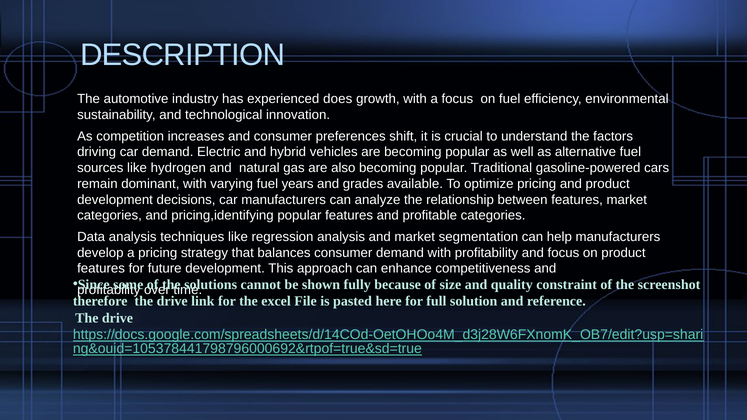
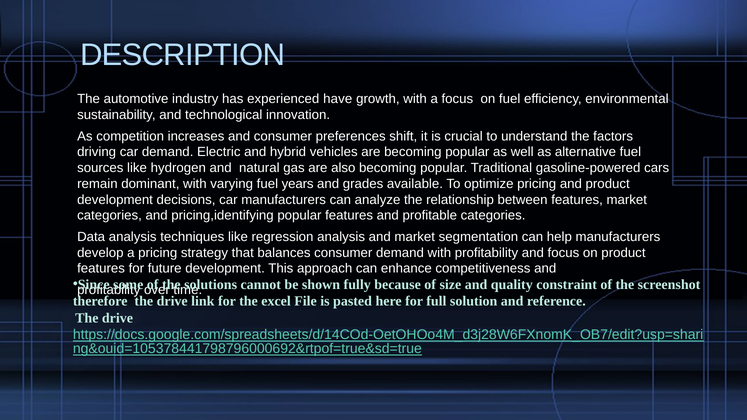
does: does -> have (338, 99)
